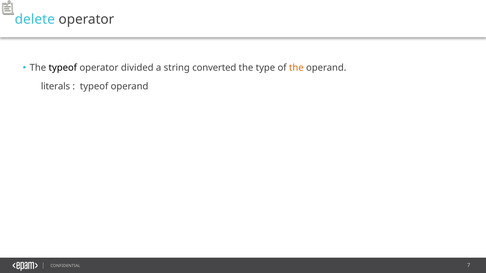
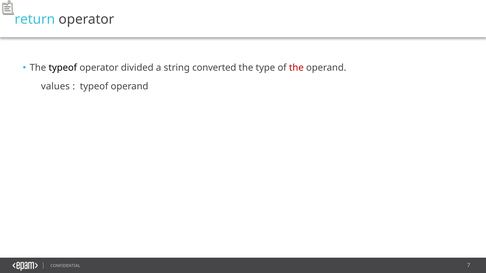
delete: delete -> return (35, 20)
the colour: orange -> red (296, 68)
literals: literals -> values (55, 87)
